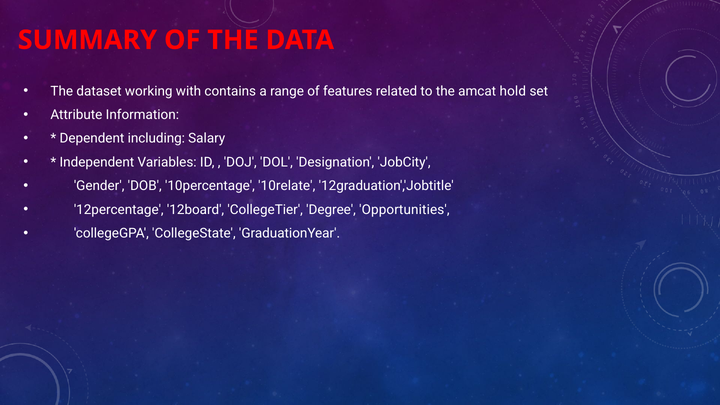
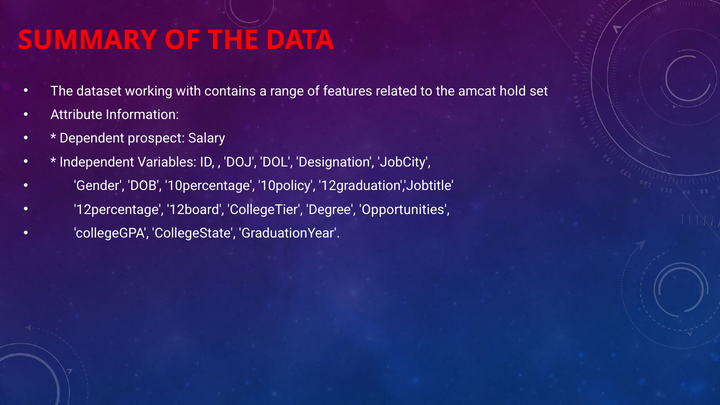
including: including -> prospect (156, 139)
10relate: 10relate -> 10policy (287, 186)
